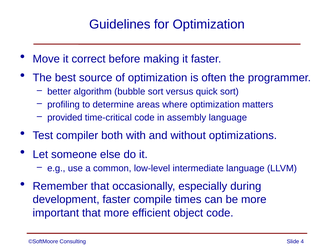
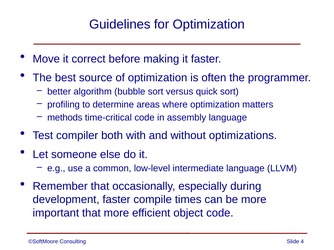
provided: provided -> methods (65, 118)
